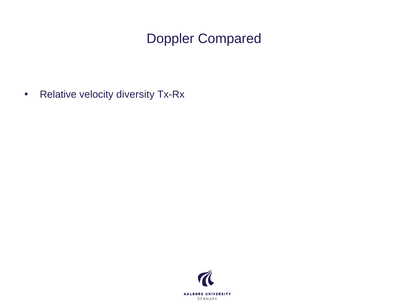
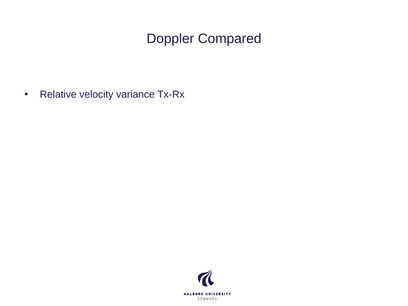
diversity: diversity -> variance (135, 95)
